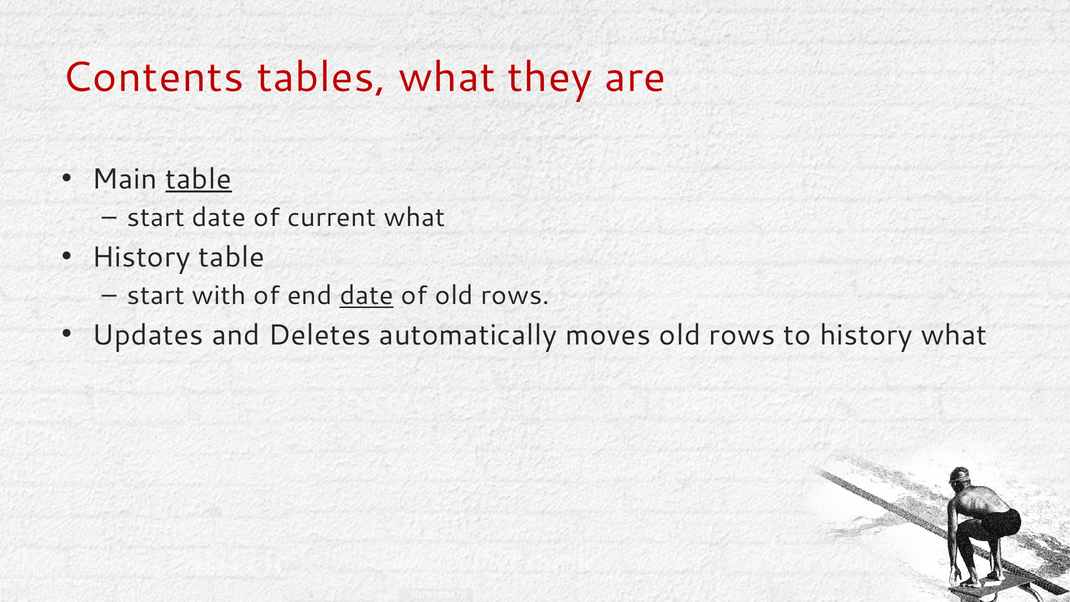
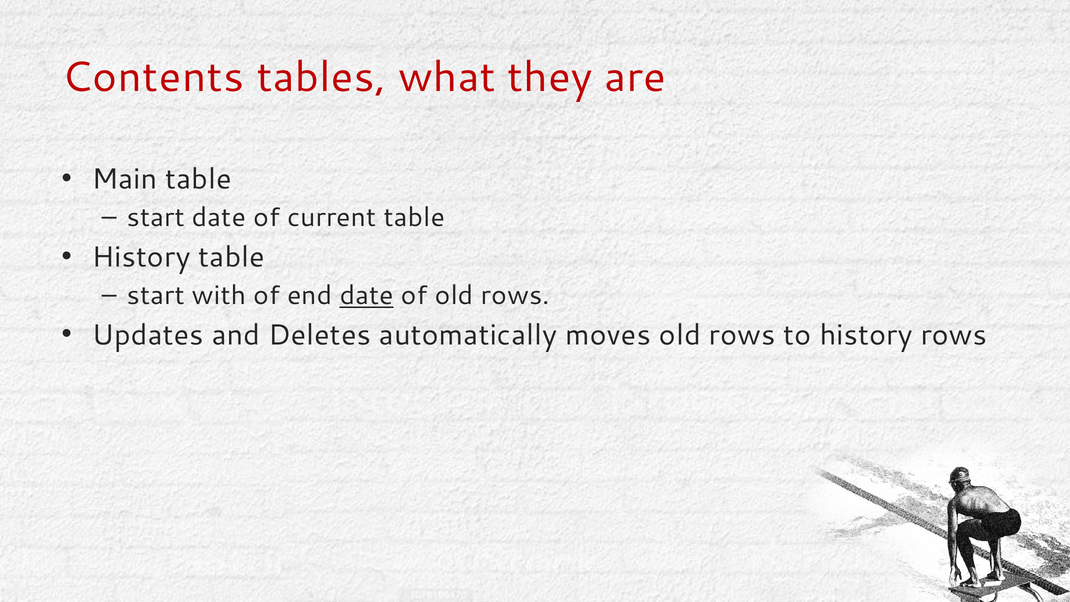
table underline: present -> none (199, 179)
current what: what -> table (414, 218)
history what: what -> rows (954, 335)
